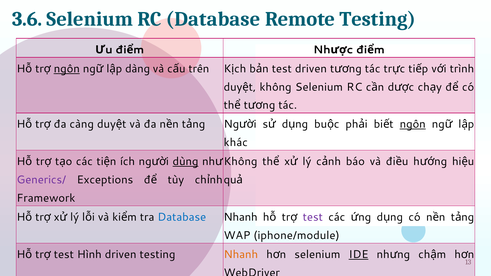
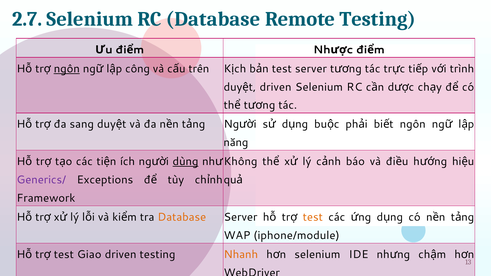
3.6: 3.6 -> 2.7 (27, 19)
dàng: dàng -> công (138, 69)
driven: driven -> server (311, 69)
không: không -> driven (276, 87)
càng: càng -> sang (82, 124)
ngôn underline: present -> none (413, 124)
khác: khác -> năng (236, 143)
Database colour: blue -> orange (182, 217)
Nhanh: Nhanh -> Server (241, 217)
test colour: purple -> orange (313, 217)
test Hình: Hình -> Giao (89, 255)
IDE underline: present -> none (359, 255)
